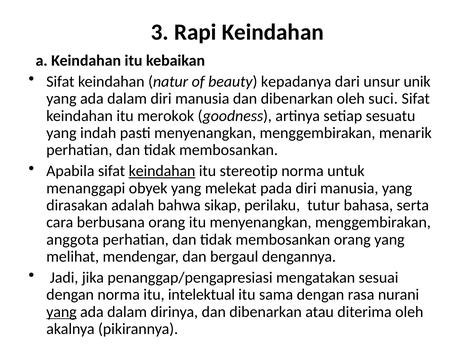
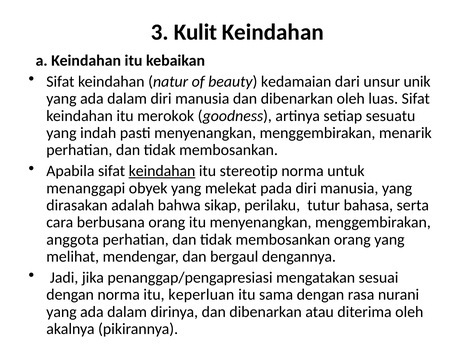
Rapi: Rapi -> Kulit (195, 32)
kepadanya: kepadanya -> kedamaian (296, 81)
suci: suci -> luas (383, 98)
intelektual: intelektual -> keperluan (201, 294)
yang underline: present -> none (61, 311)
